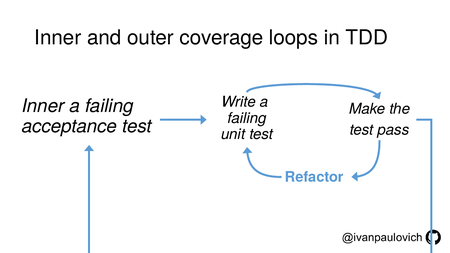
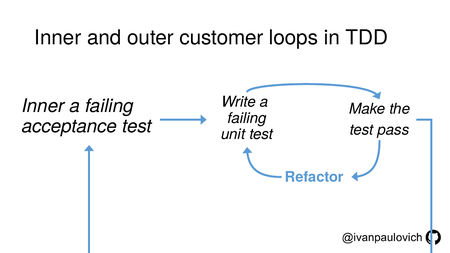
coverage: coverage -> customer (221, 38)
